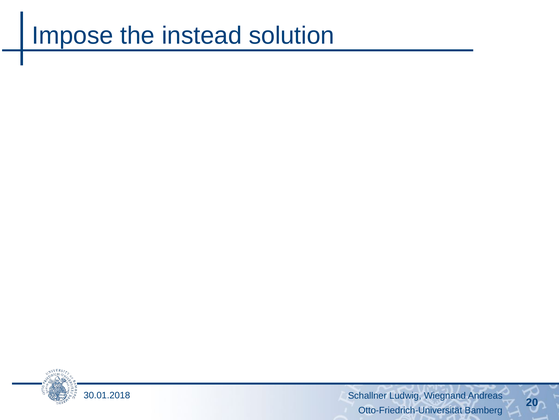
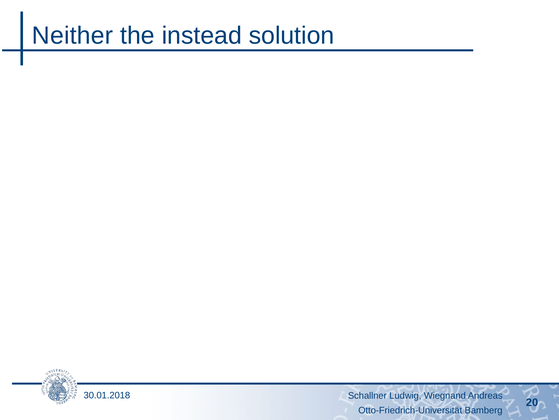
Impose: Impose -> Neither (73, 35)
